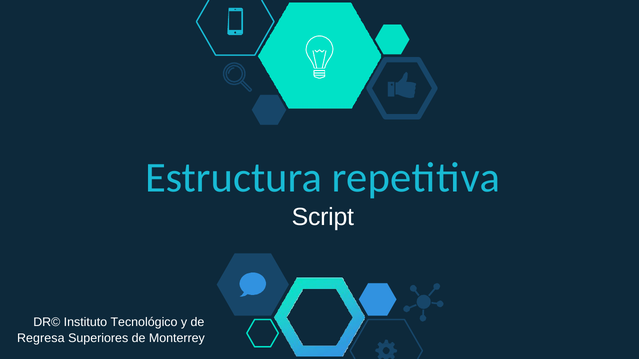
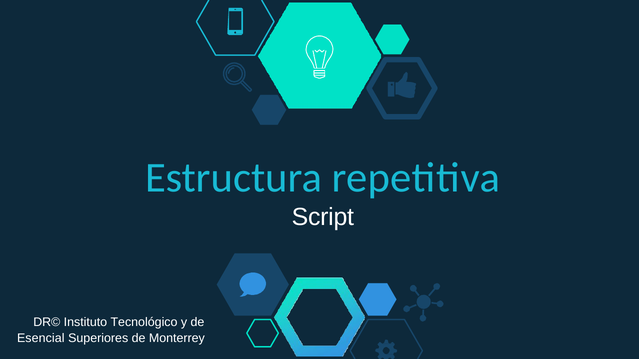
Regresa: Regresa -> Esencial (41, 338)
